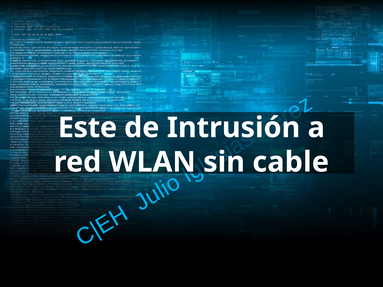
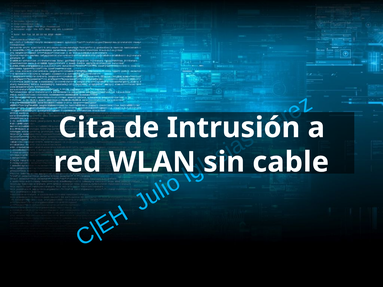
Este: Este -> Cita (87, 128)
